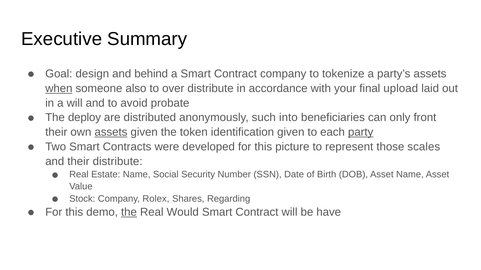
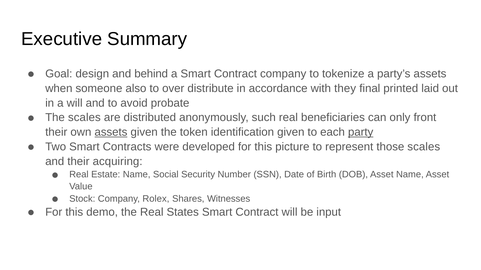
when underline: present -> none (59, 89)
your: your -> they (345, 89)
upload: upload -> printed (401, 89)
The deploy: deploy -> scales (84, 118)
such into: into -> real (288, 118)
their distribute: distribute -> acquiring (118, 162)
Regarding: Regarding -> Witnesses (229, 199)
the underline: present -> none (129, 213)
Would: Would -> States (183, 213)
have: have -> input (329, 213)
